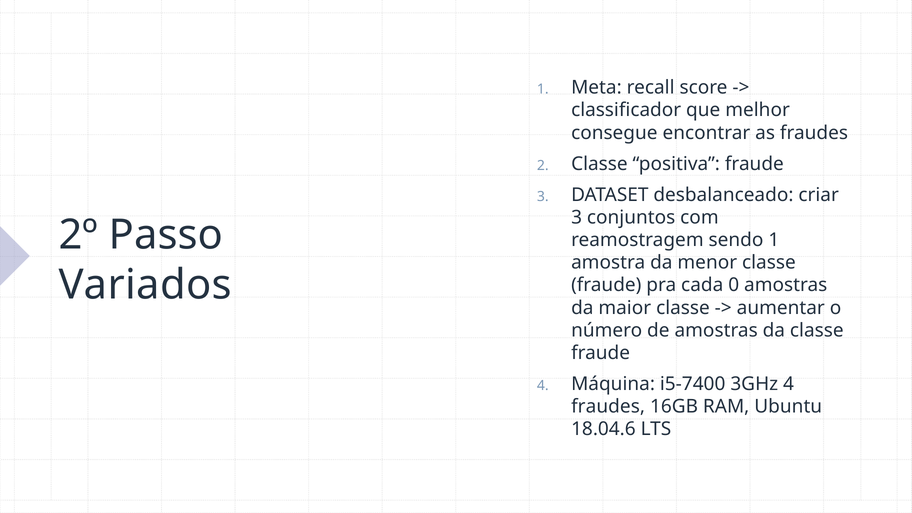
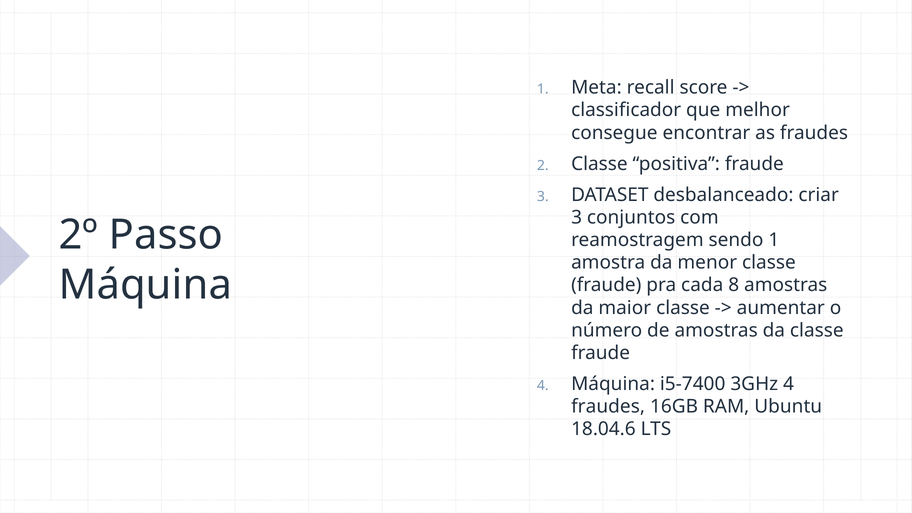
Variados: Variados -> Máquina (145, 285)
0: 0 -> 8 (734, 285)
